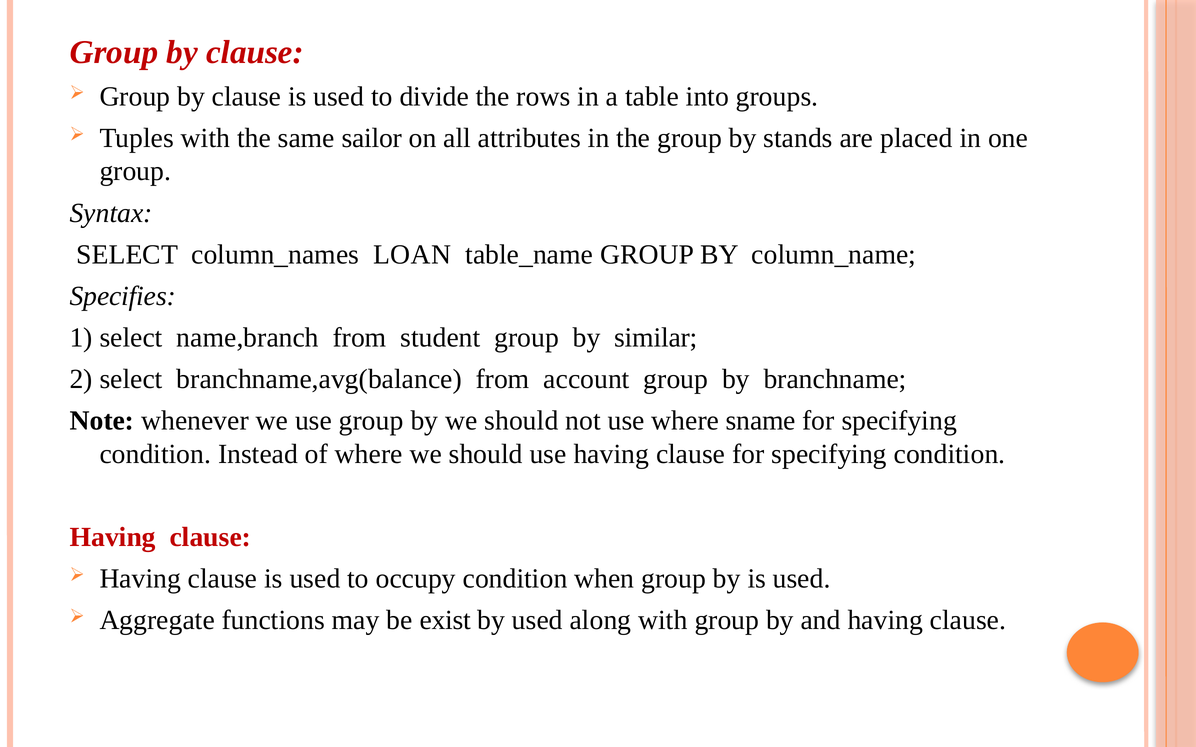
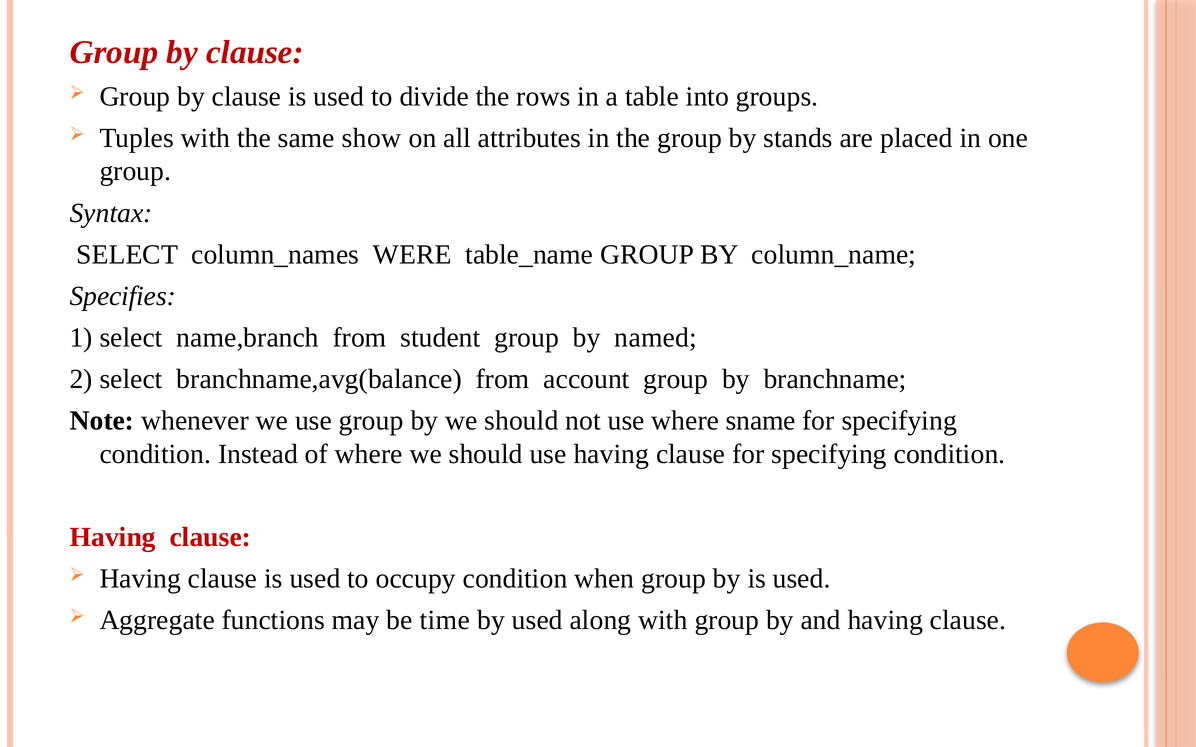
sailor: sailor -> show (372, 138)
LOAN: LOAN -> WERE (412, 255)
similar: similar -> named (656, 338)
exist: exist -> time (445, 621)
